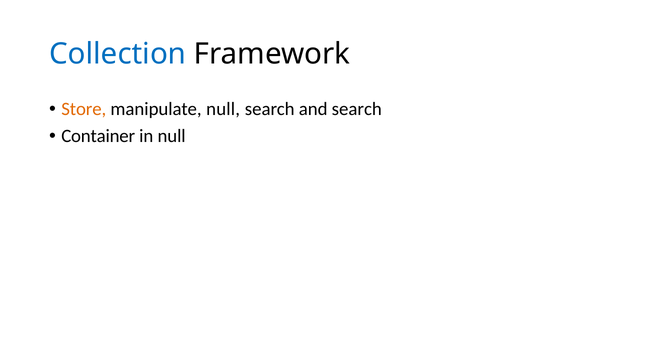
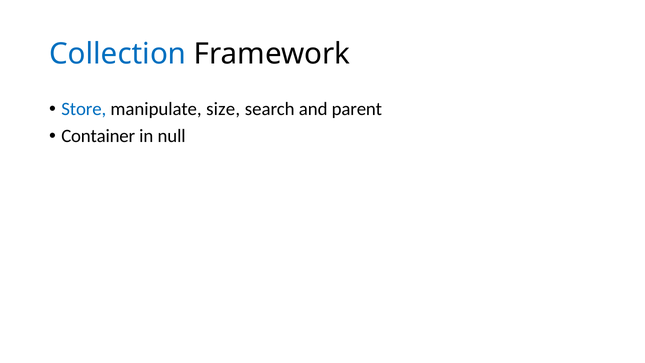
Store colour: orange -> blue (84, 109)
manipulate null: null -> size (223, 109)
and search: search -> parent (357, 109)
